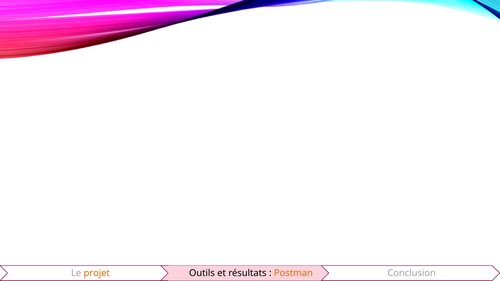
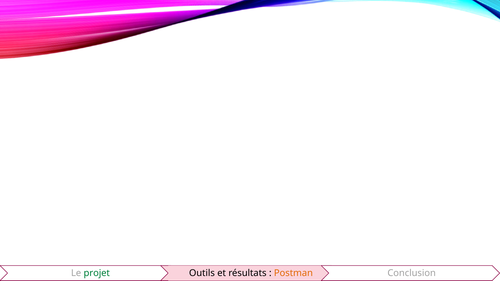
projet colour: orange -> green (97, 273)
